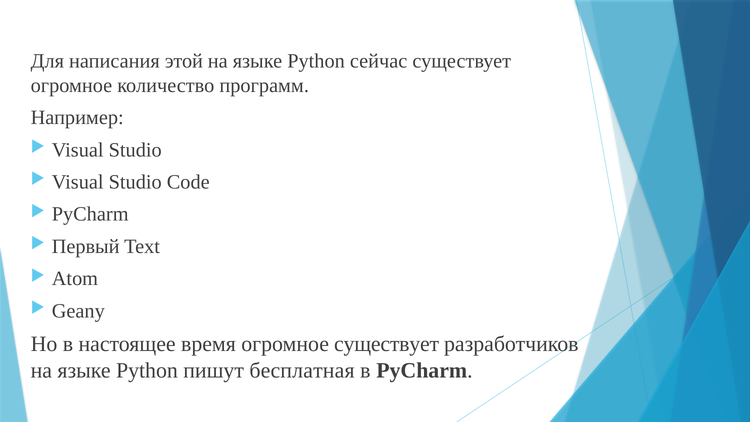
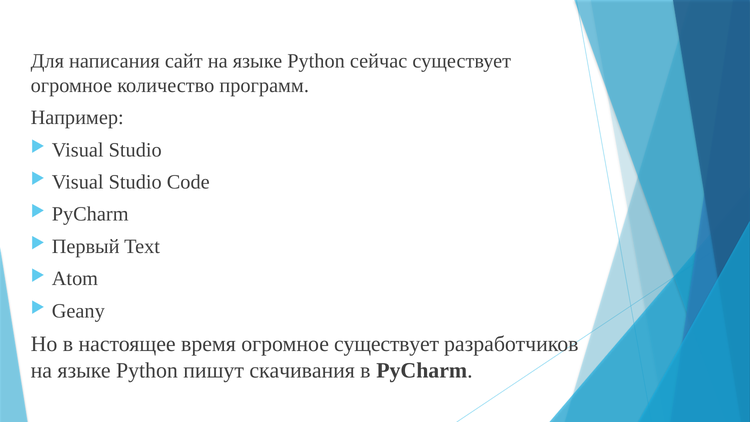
этой: этой -> сайт (184, 61)
бесплатная: бесплатная -> скачивания (302, 370)
